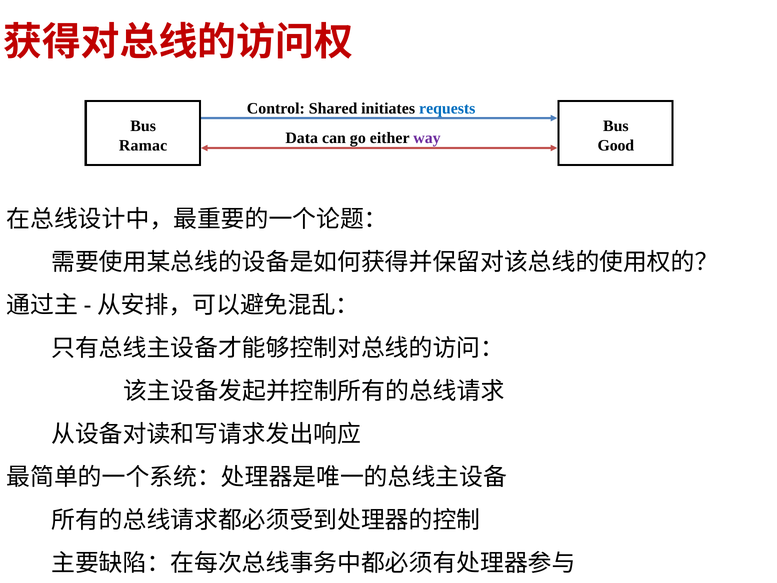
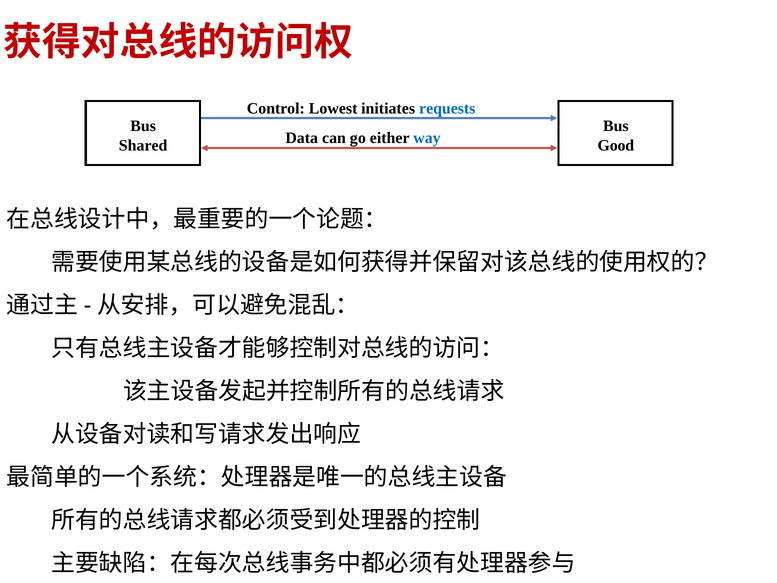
Shared: Shared -> Lowest (333, 108)
way colour: purple -> blue (427, 138)
Ramac: Ramac -> Shared (143, 145)
